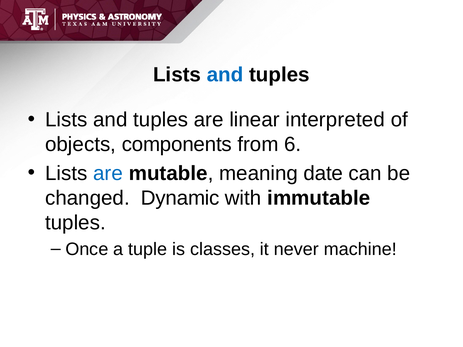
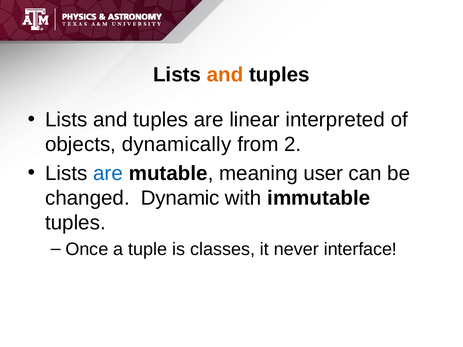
and colour: blue -> orange (225, 75)
components: components -> dynamically (177, 145)
6: 6 -> 2 (293, 145)
date: date -> user (323, 173)
machine: machine -> interface (360, 249)
